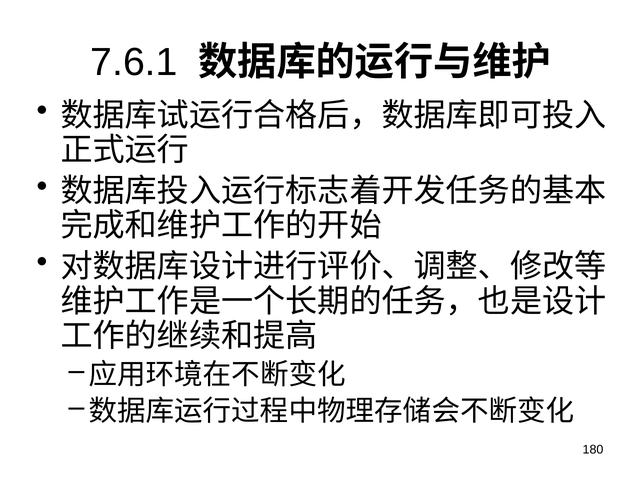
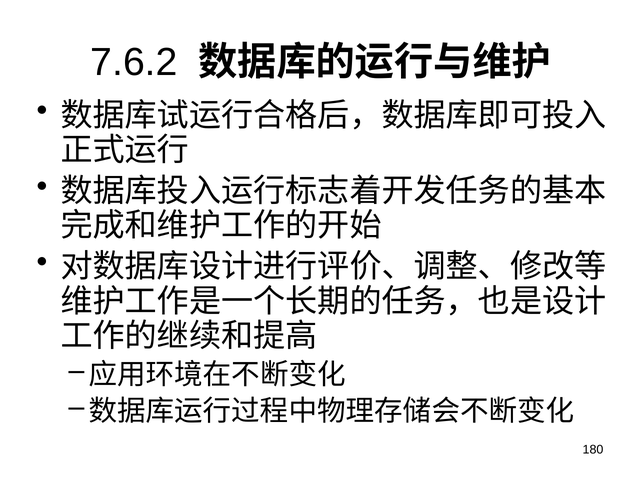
7.6.1: 7.6.1 -> 7.6.2 (134, 62)
